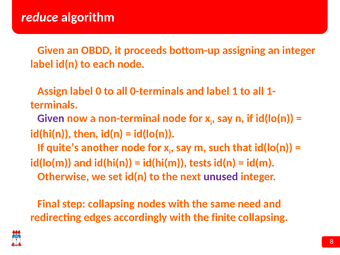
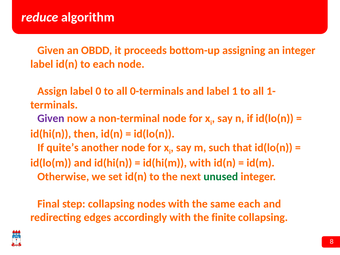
id(hi(m tests: tests -> with (200, 163)
unused colour: purple -> green (221, 177)
same need: need -> each (249, 204)
